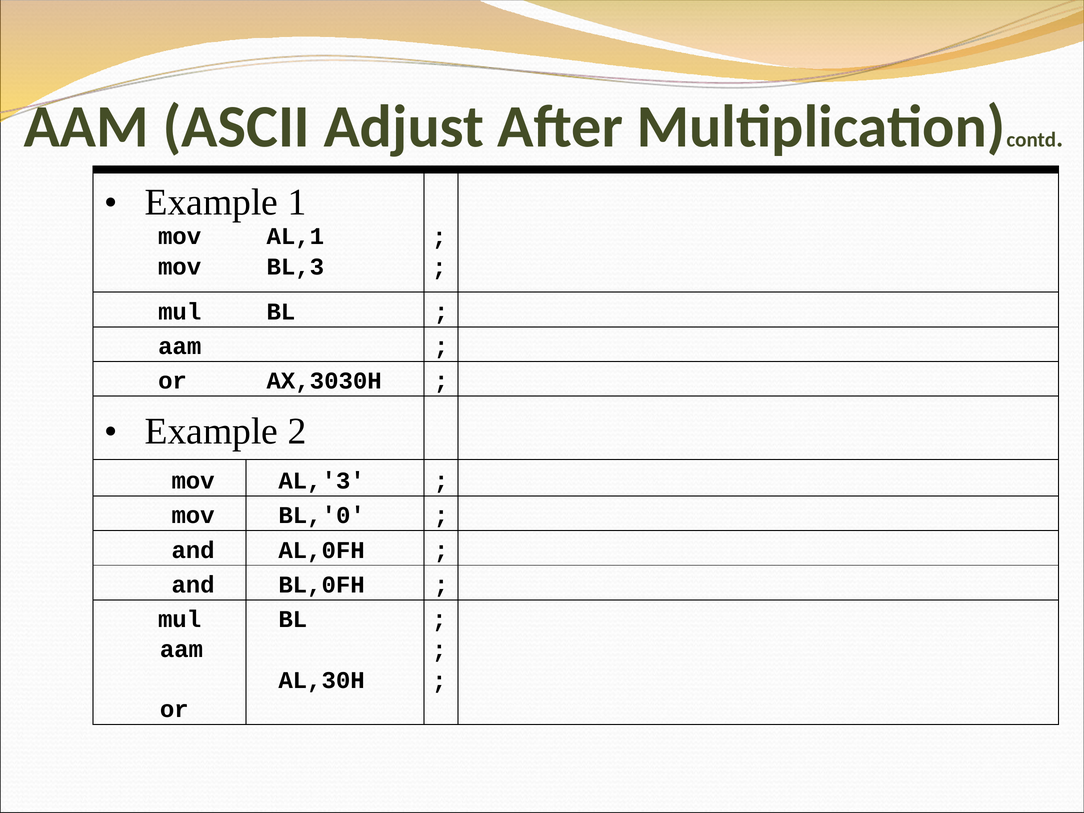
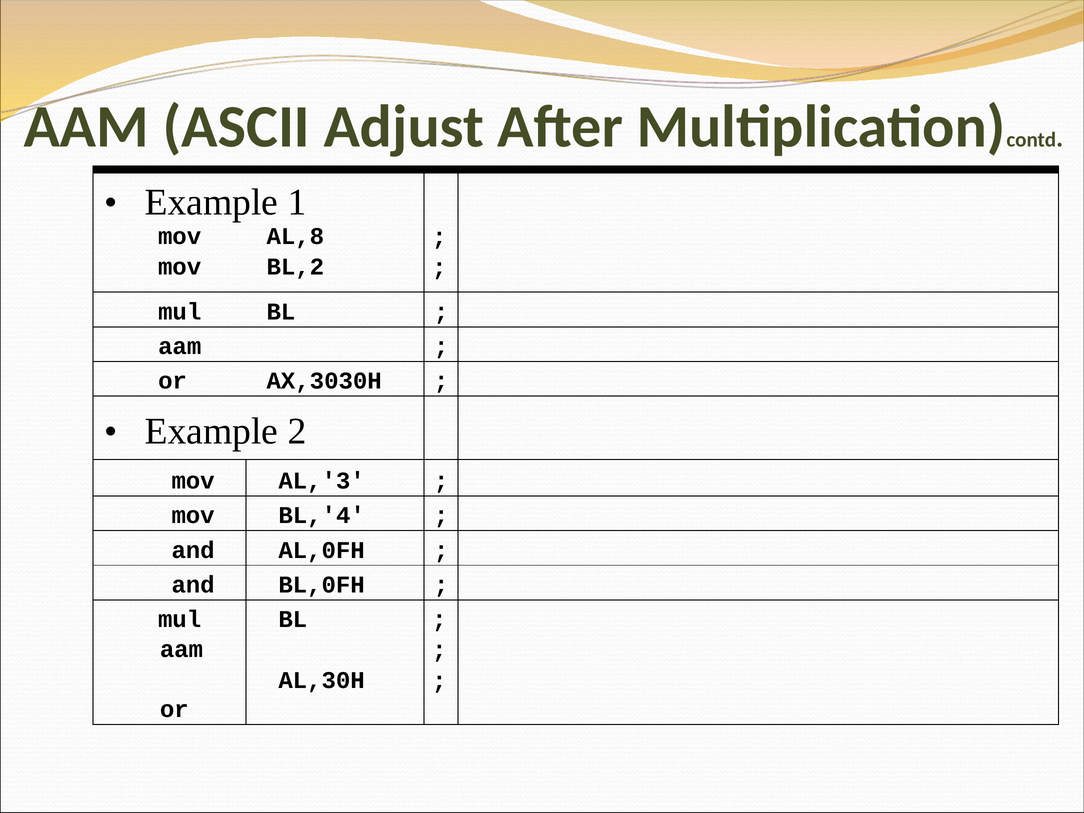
AL,1: AL,1 -> AL,8 (295, 236)
BL,3: BL,3 -> BL,2 (295, 267)
BL,'0: BL,'0 -> BL,'4 (322, 515)
